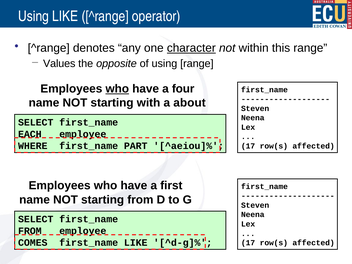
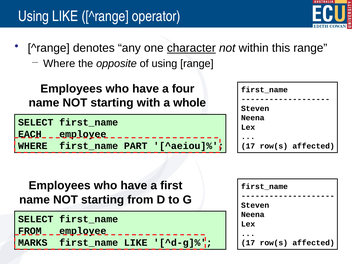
Values: Values -> Where (59, 64)
who underline: present -> none (117, 89)
about: about -> whole (190, 103)
COMES: COMES -> MARKS (33, 243)
